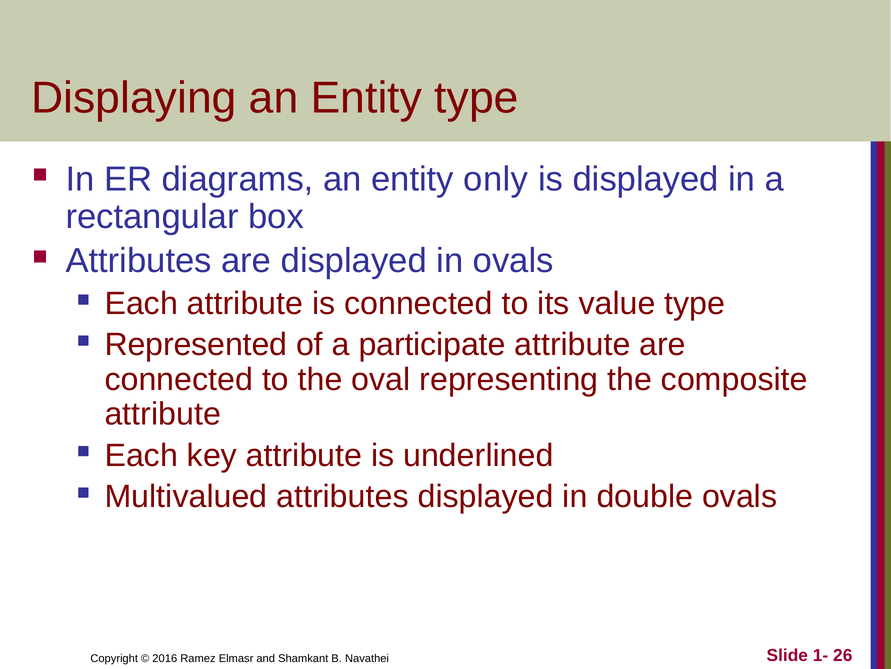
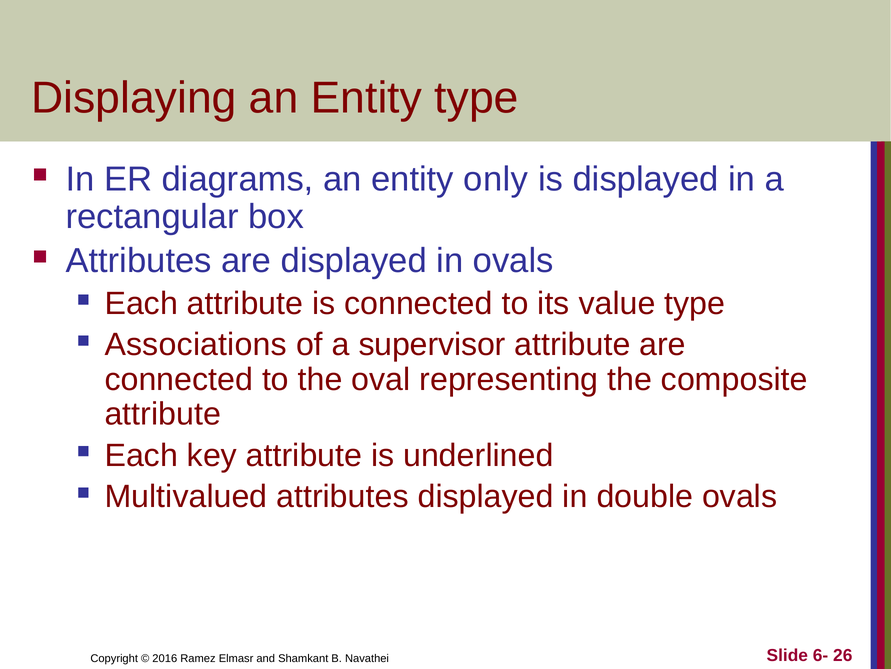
Represented: Represented -> Associations (196, 344)
participate: participate -> supervisor (432, 344)
1-: 1- -> 6- (821, 655)
